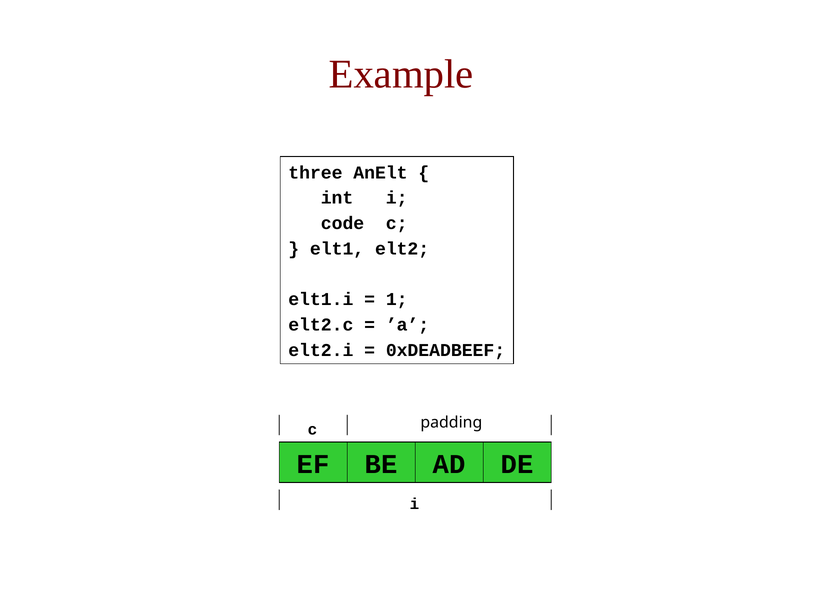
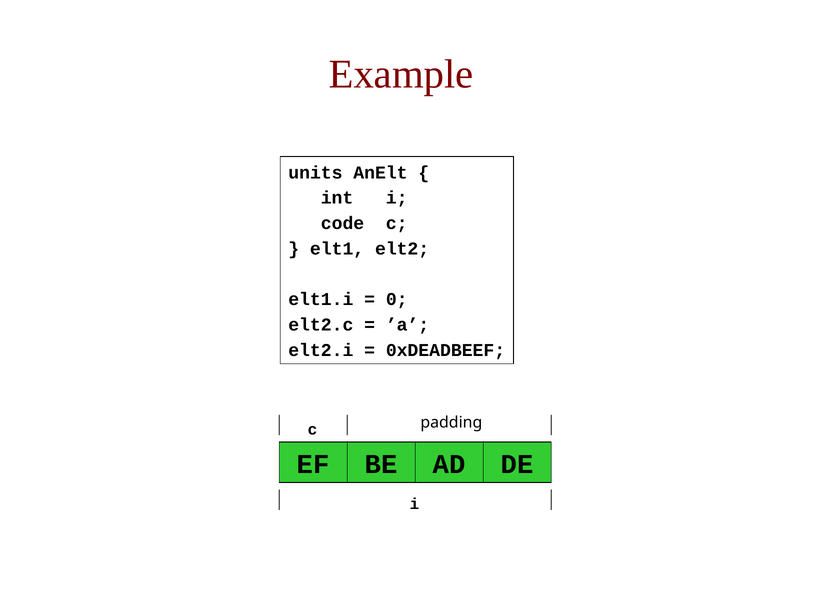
three: three -> units (315, 173)
1: 1 -> 0 (397, 299)
